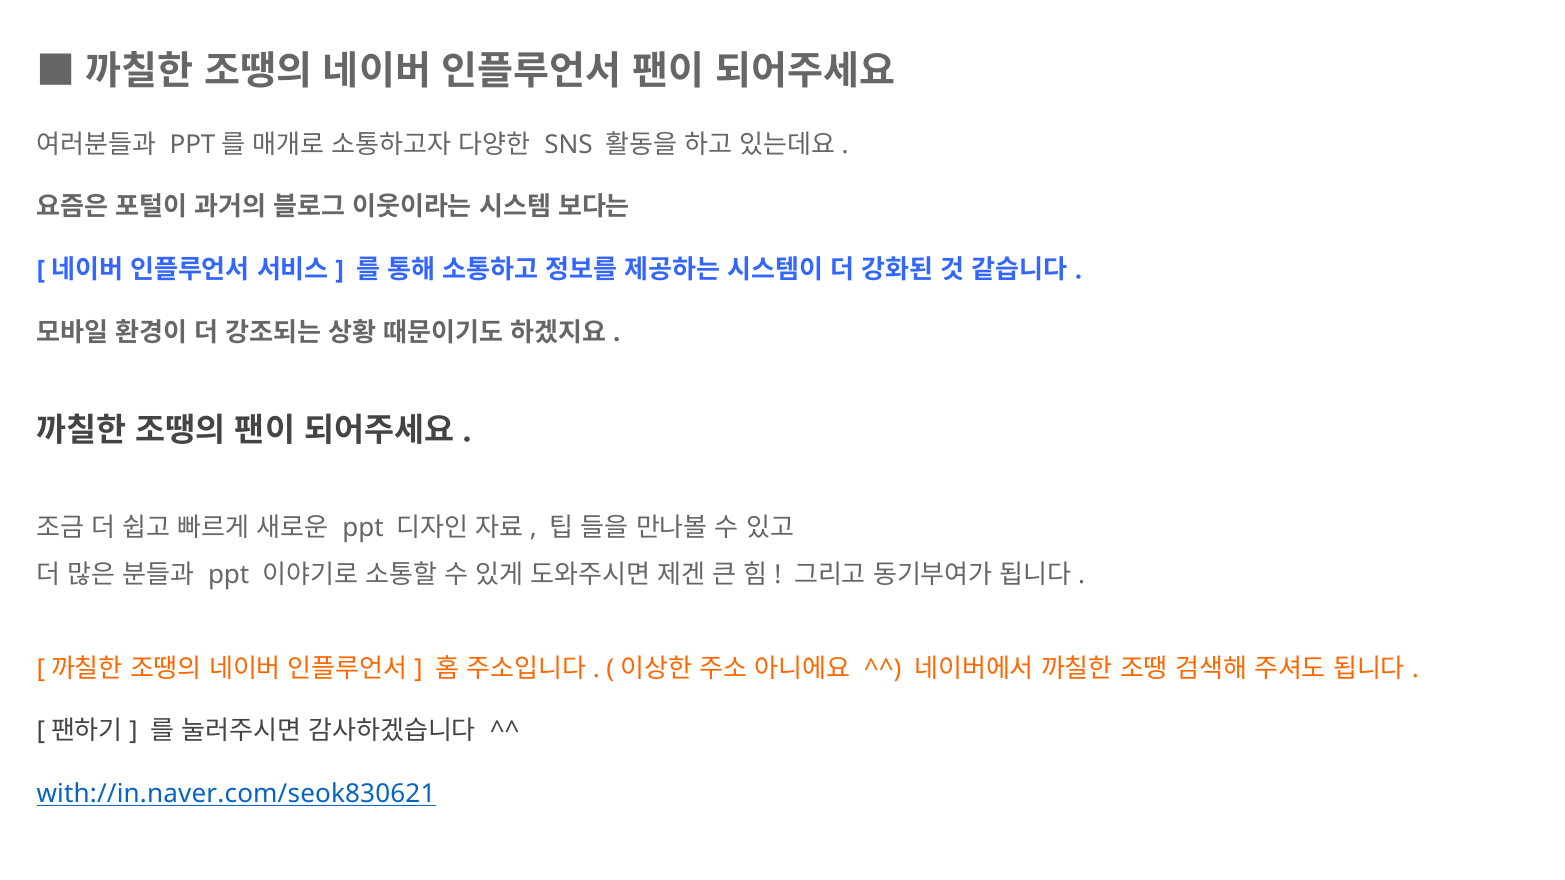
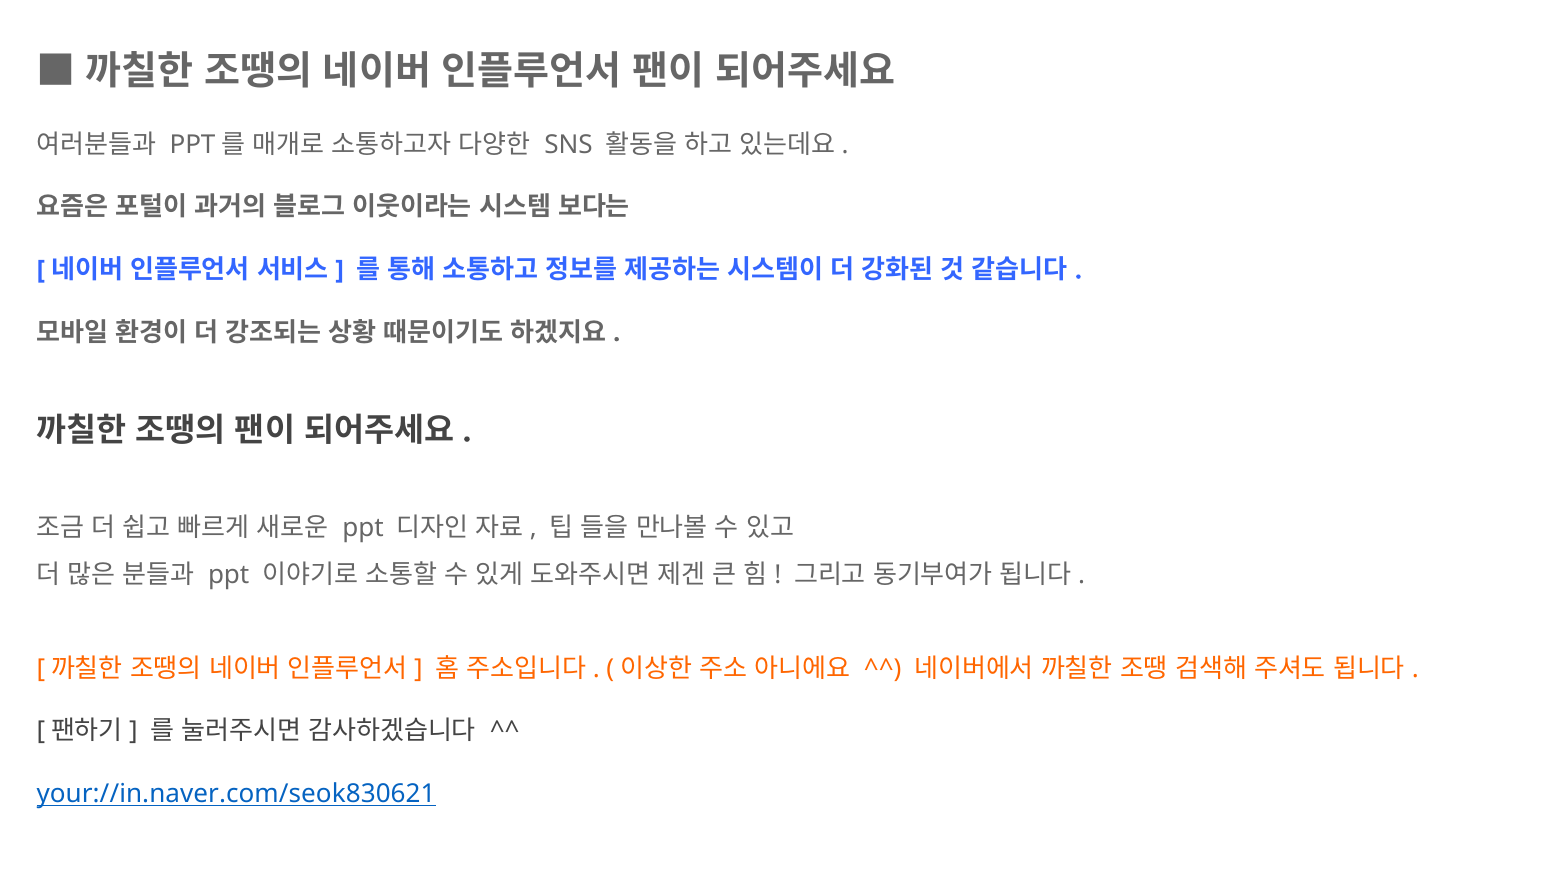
with://in.naver.com/seok830621: with://in.naver.com/seok830621 -> your://in.naver.com/seok830621 (236, 794)
